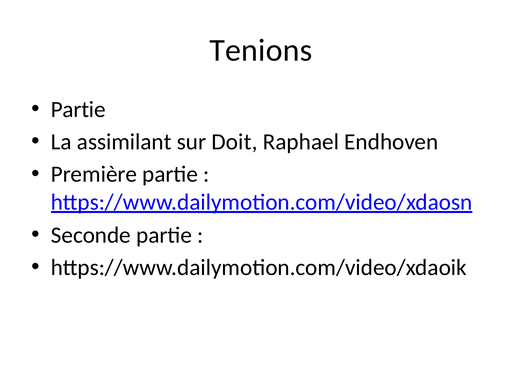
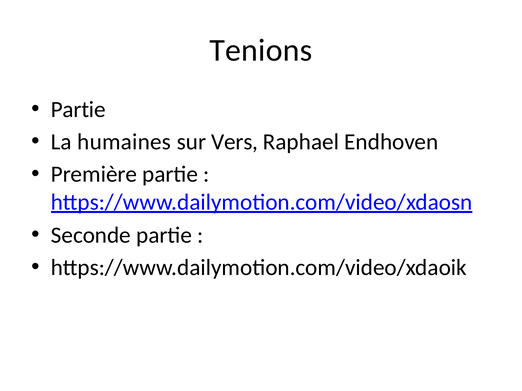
assimilant: assimilant -> humaines (124, 142)
Doit: Doit -> Vers (235, 142)
